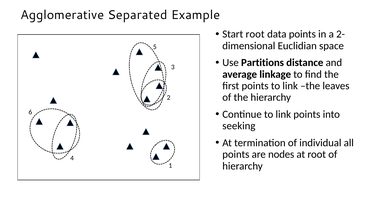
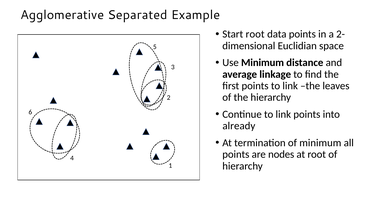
Use Partitions: Partitions -> Minimum (263, 62)
seeking: seeking -> already (239, 126)
of individual: individual -> minimum (320, 142)
